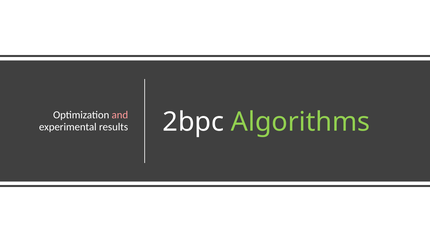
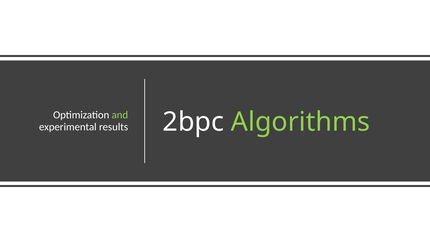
and colour: pink -> light green (120, 115)
